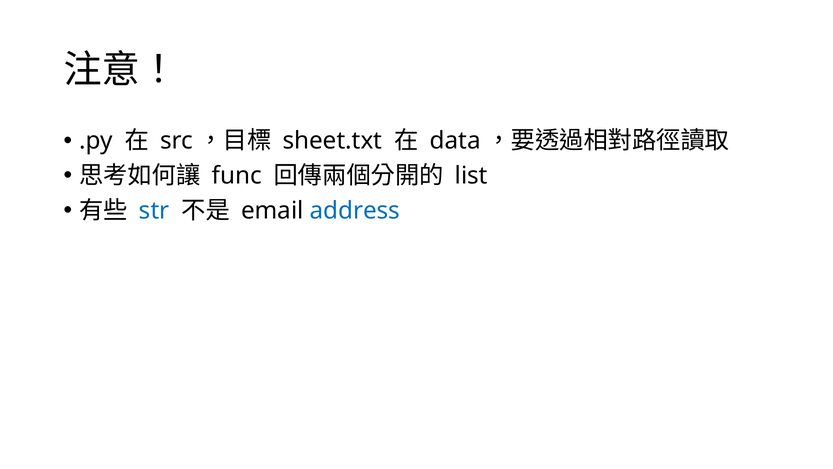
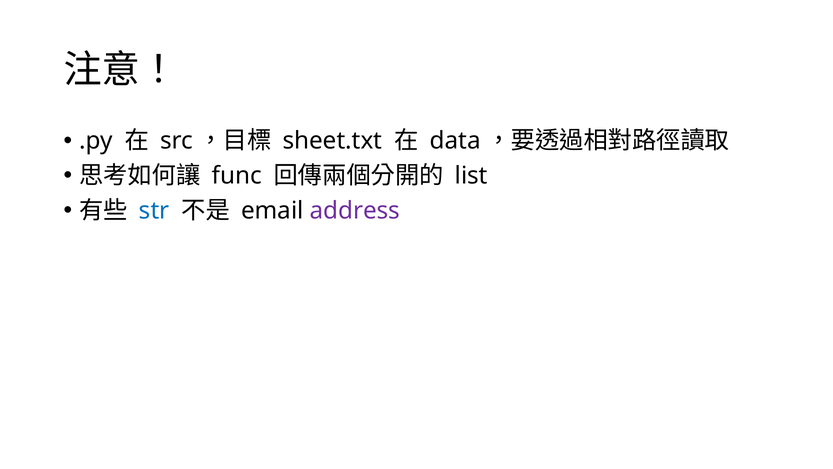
address colour: blue -> purple (355, 211)
